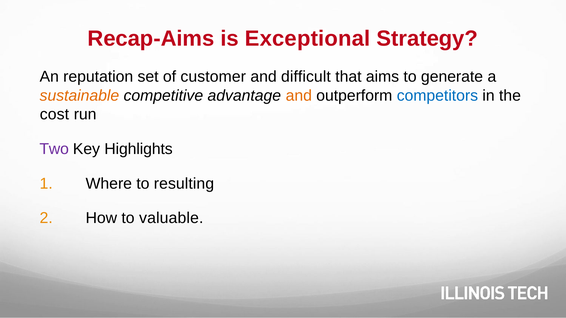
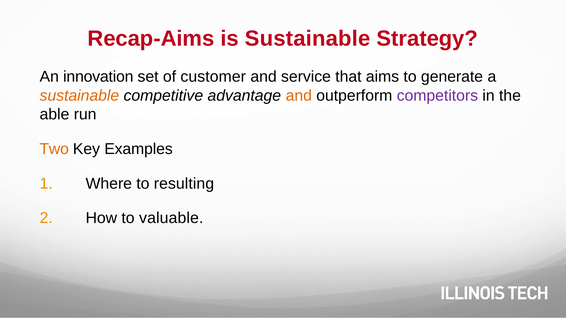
is Exceptional: Exceptional -> Sustainable (308, 38)
reputation: reputation -> innovation (98, 77)
difficult: difficult -> service (306, 77)
competitors colour: blue -> purple (437, 96)
cost: cost -> able (55, 115)
Two colour: purple -> orange (54, 149)
Highlights: Highlights -> Examples (139, 149)
